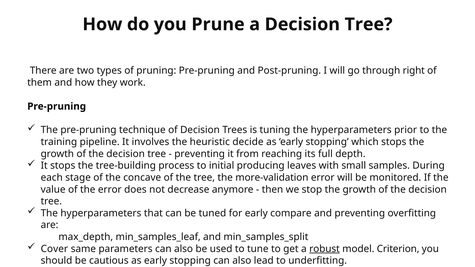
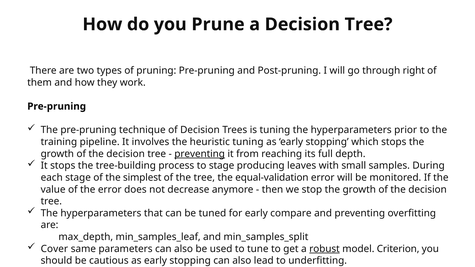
heuristic decide: decide -> tuning (248, 142)
preventing underline: none -> present (200, 154)
to initial: initial -> stage (222, 166)
concave: concave -> simplest (142, 178)
more-validation: more-validation -> equal-validation (272, 178)
